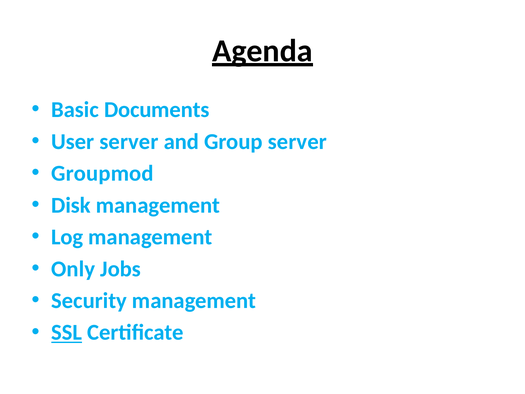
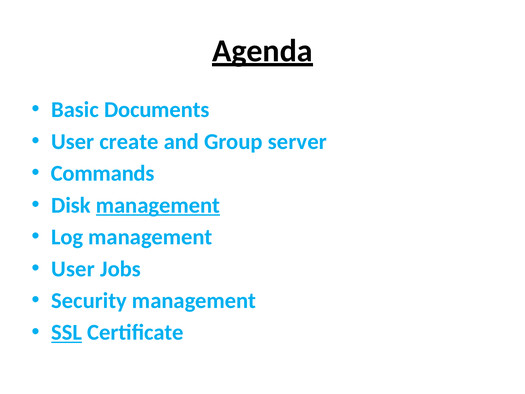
User server: server -> create (129, 141)
Groupmod: Groupmod -> Commands (103, 173)
management underline: none -> present (158, 205)
Only: Only -> User (73, 269)
